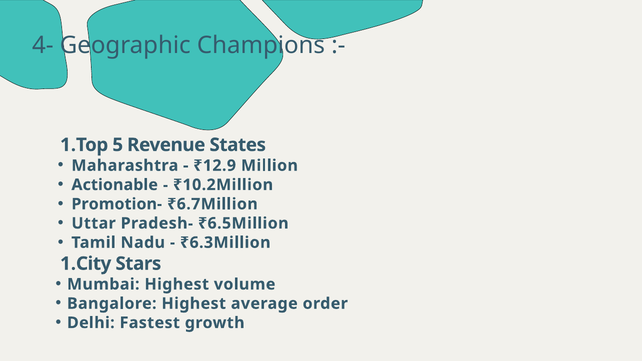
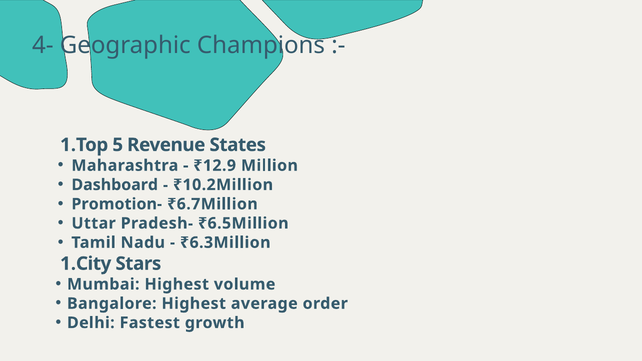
Actionable: Actionable -> Dashboard (115, 185)
